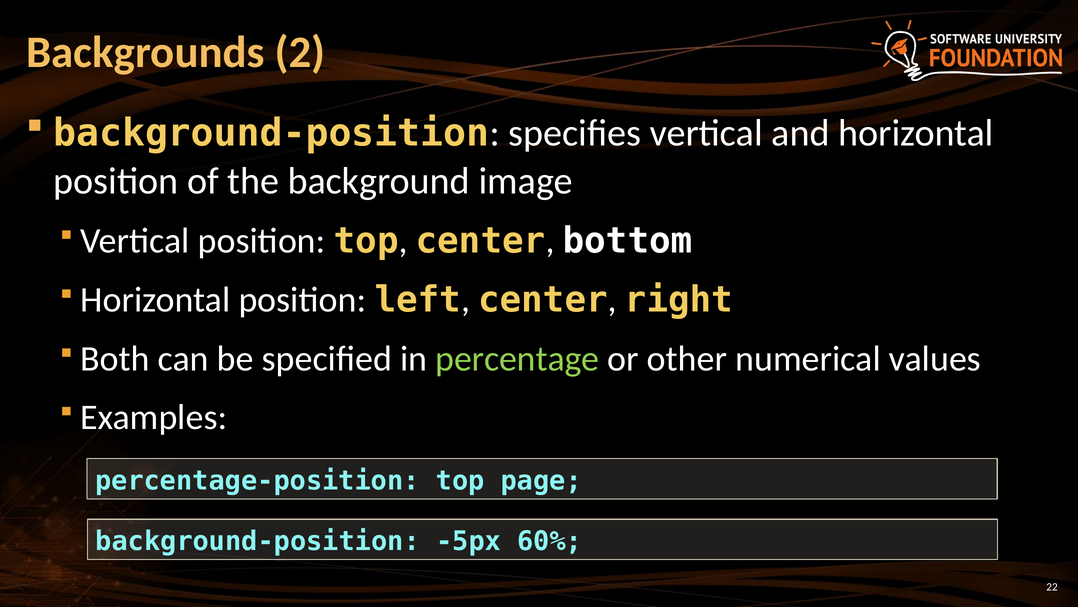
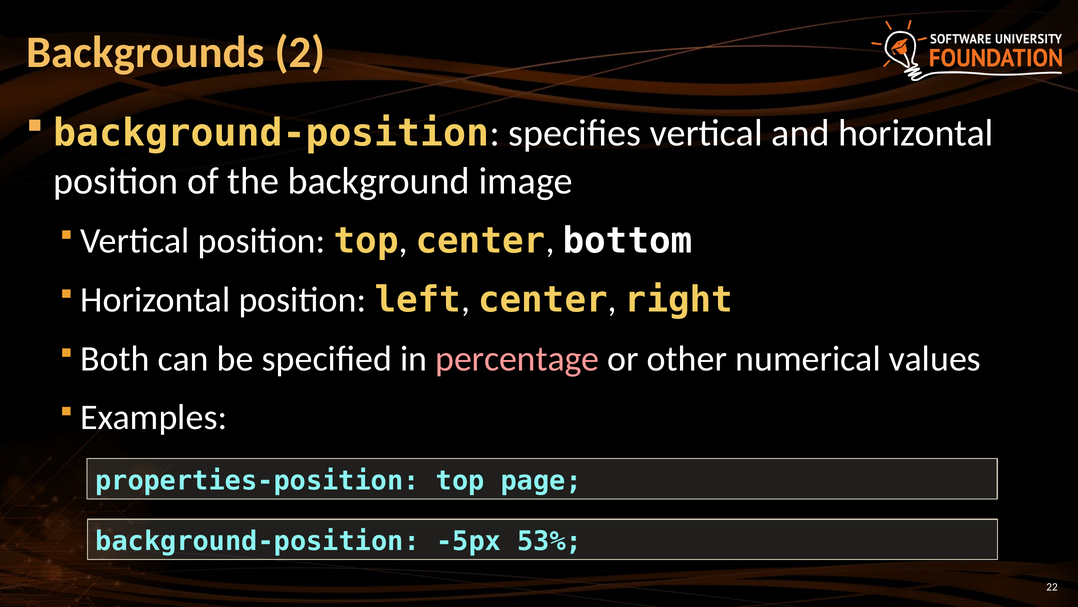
percentage colour: light green -> pink (517, 358)
percentage-position: percentage-position -> properties-position (257, 480)
60%: 60% -> 53% (550, 541)
